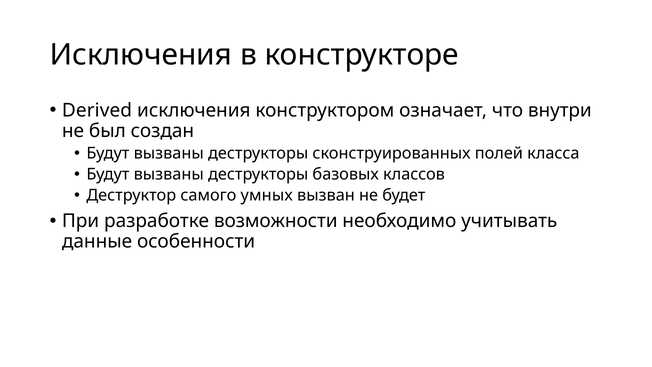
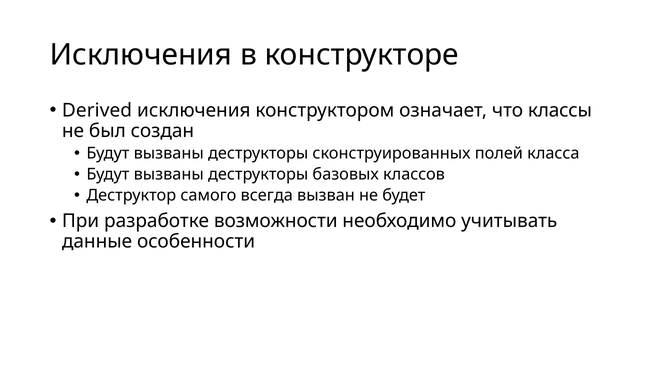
внутри: внутри -> классы (560, 110)
умных: умных -> всегда (267, 195)
